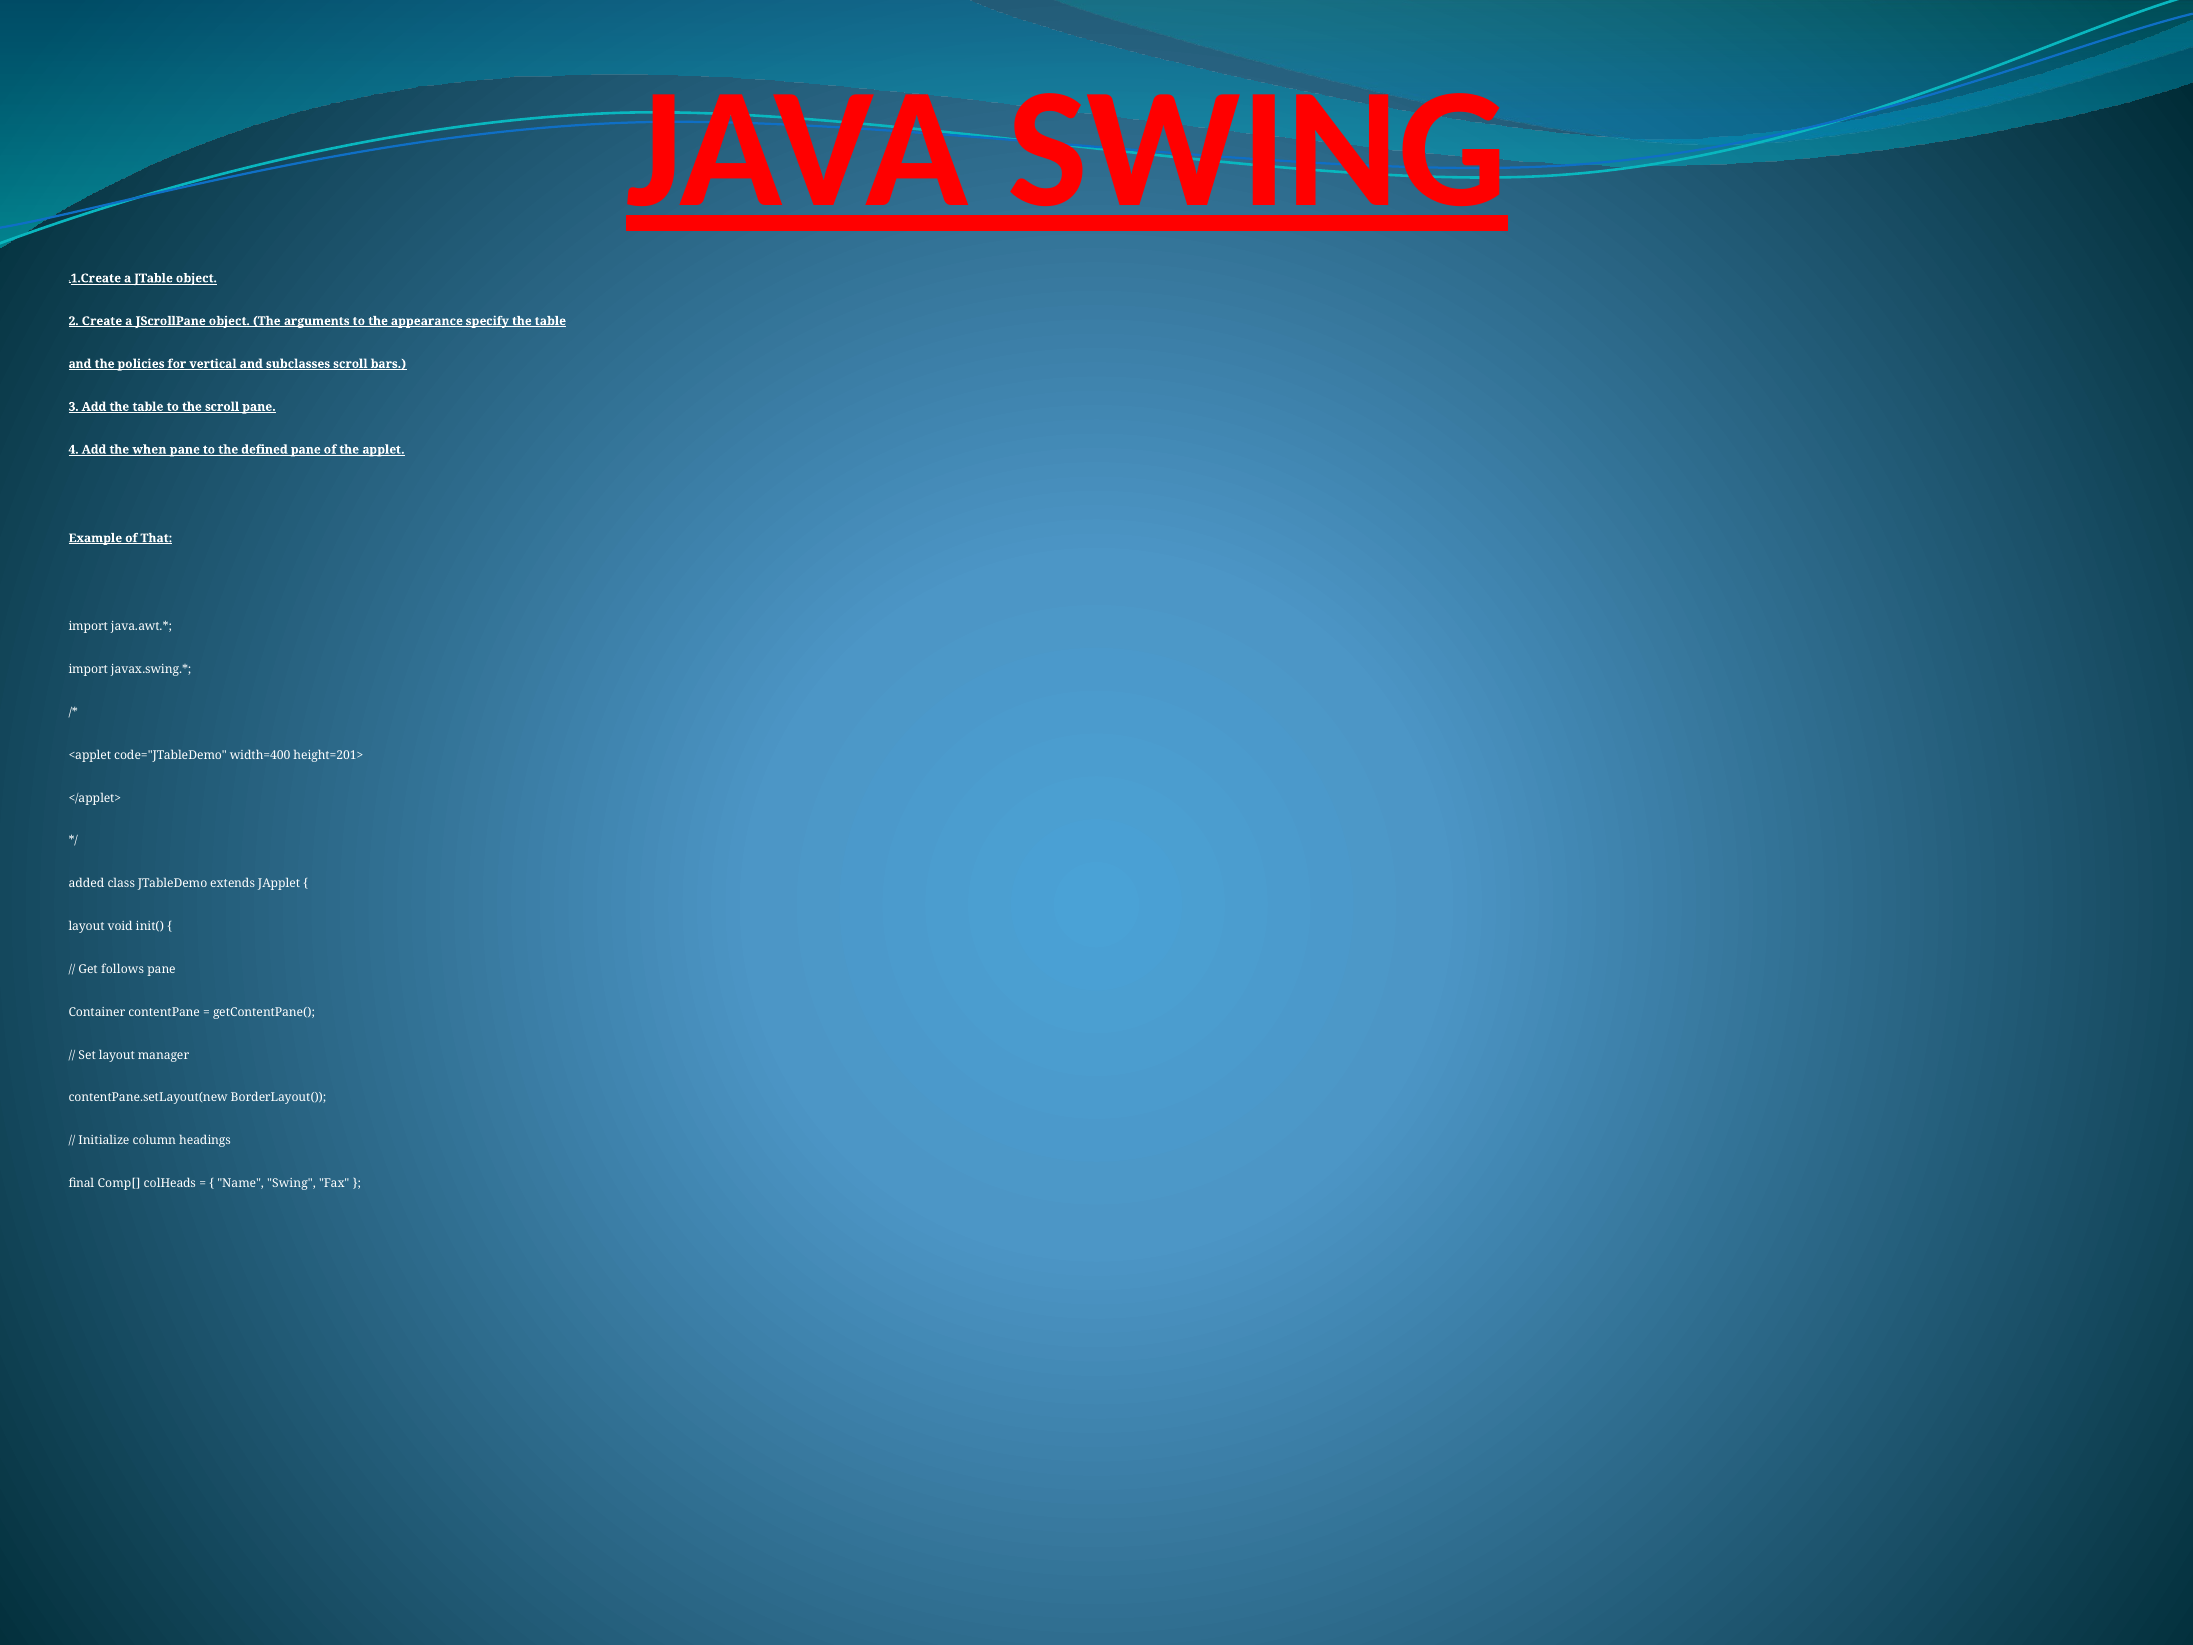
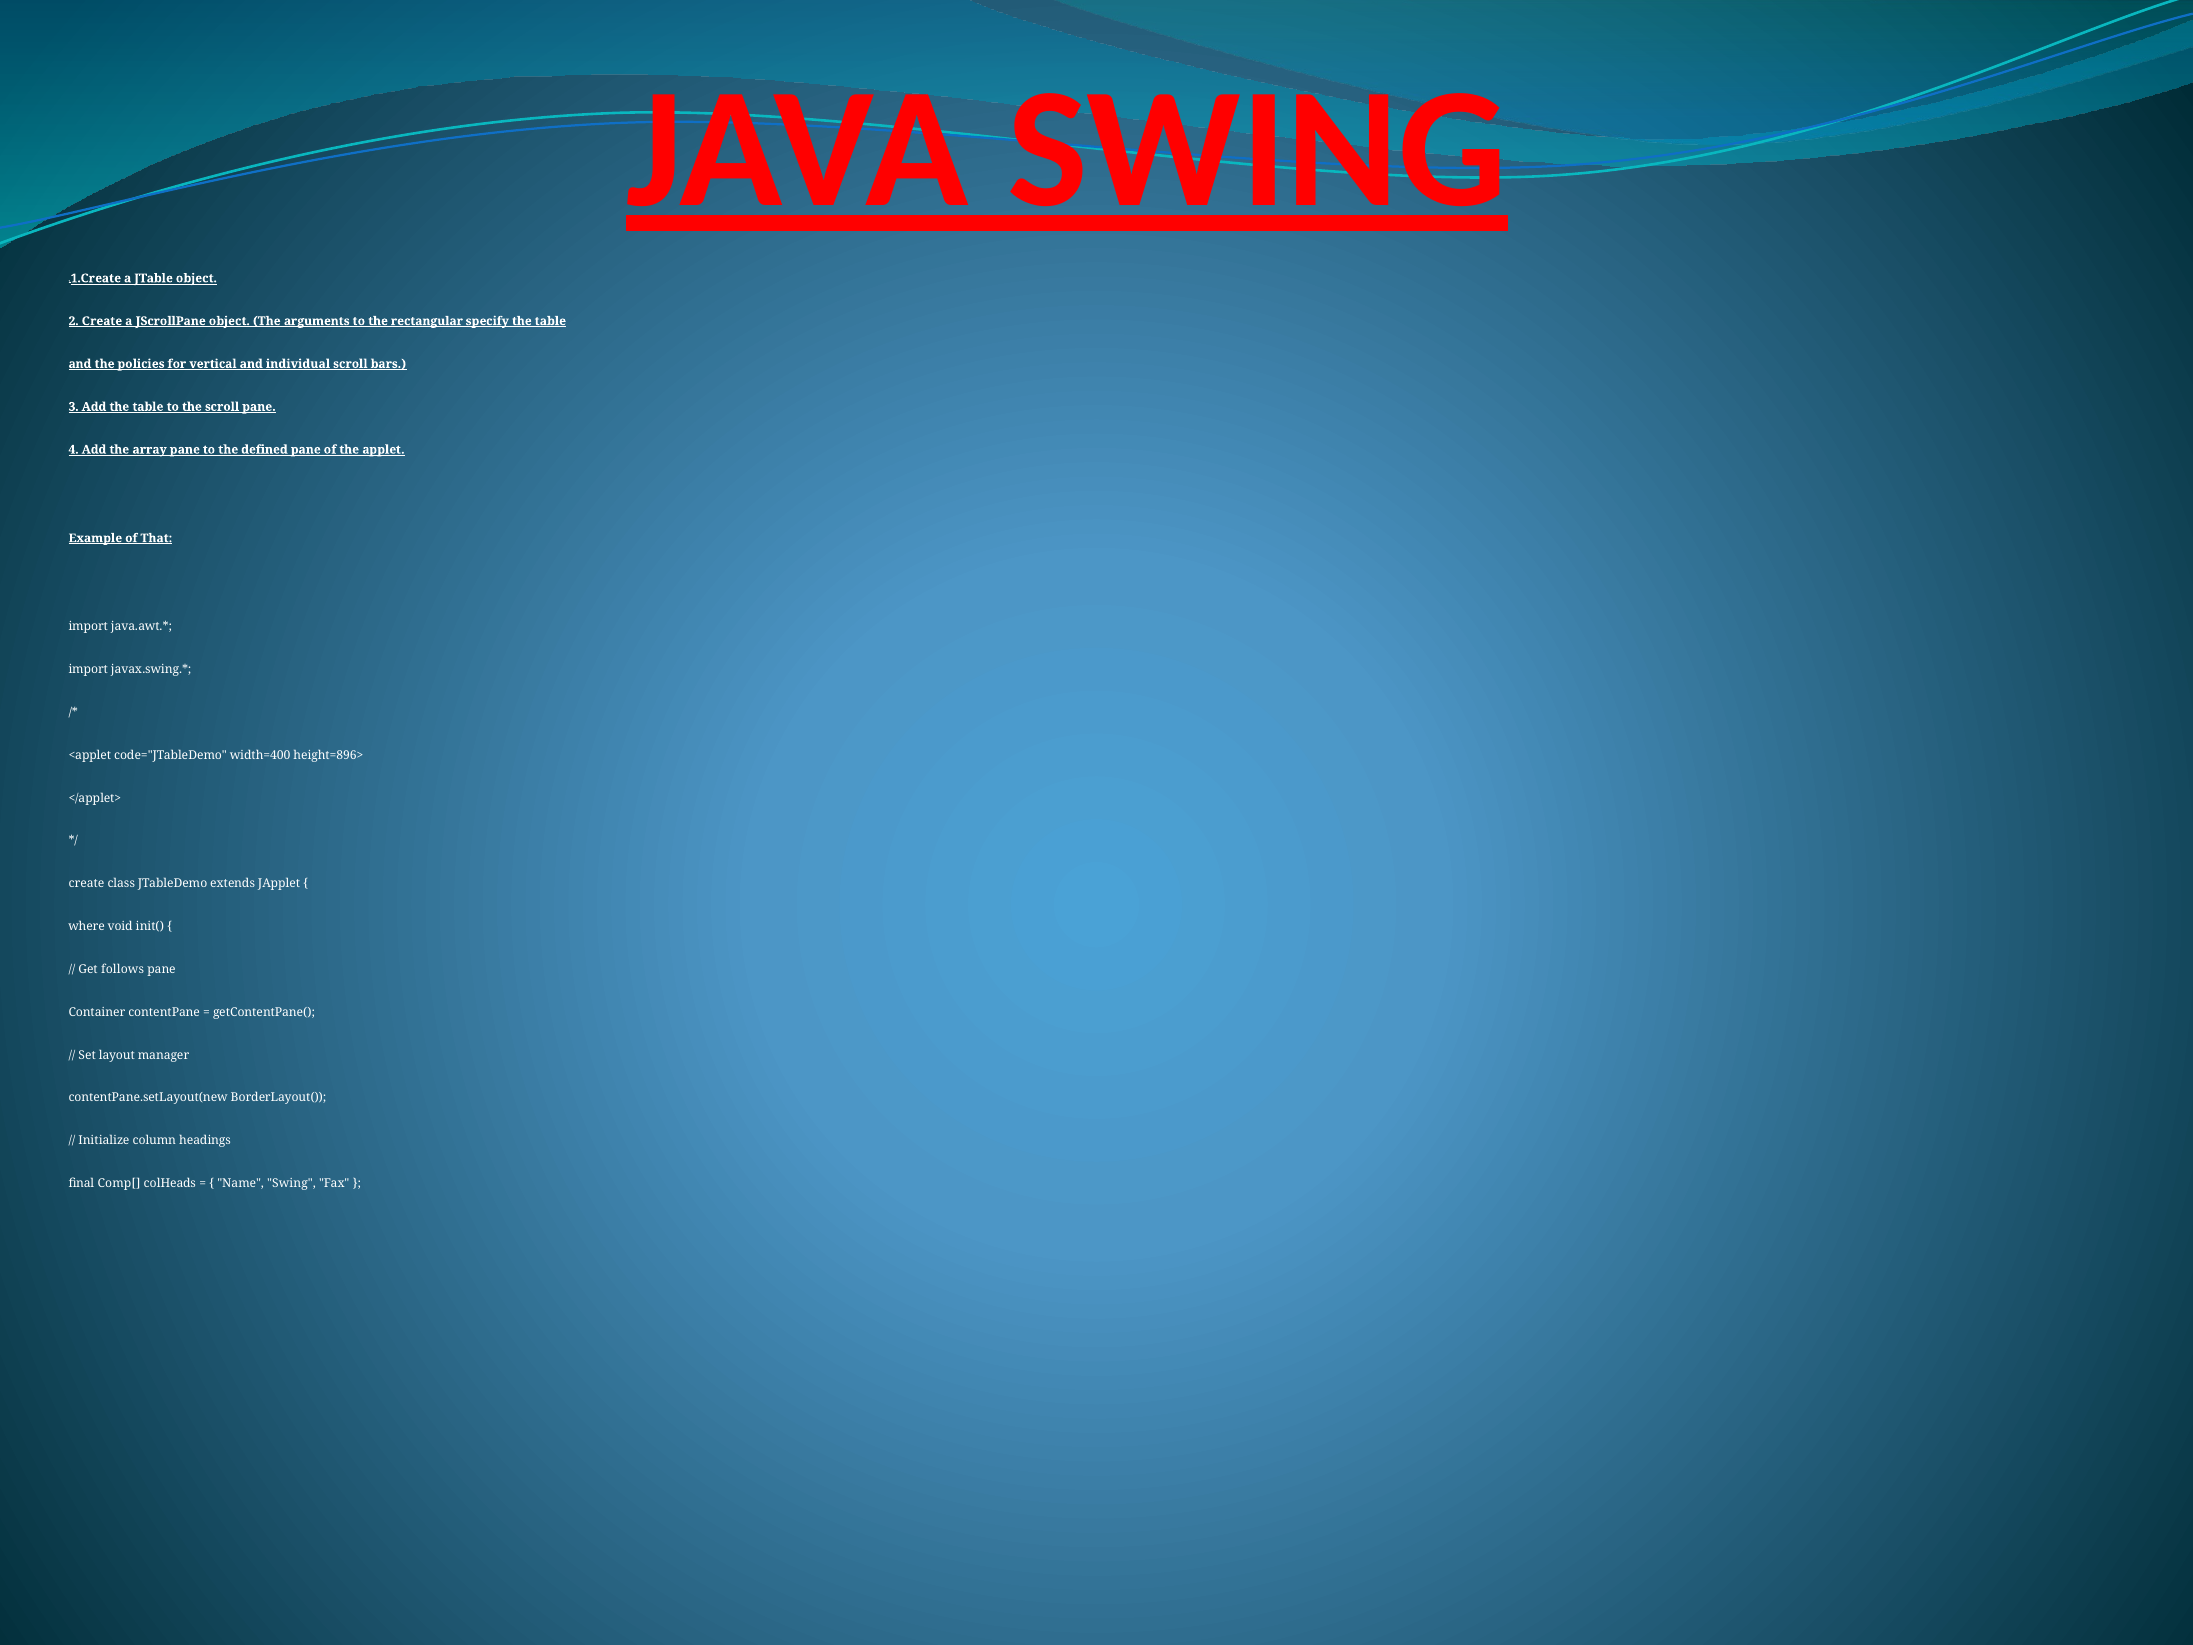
appearance: appearance -> rectangular (427, 321)
subclasses: subclasses -> individual (298, 364)
when: when -> array (150, 450)
height=201>: height=201> -> height=896> (328, 755)
added: added -> create (87, 884)
layout: layout -> where (87, 926)
